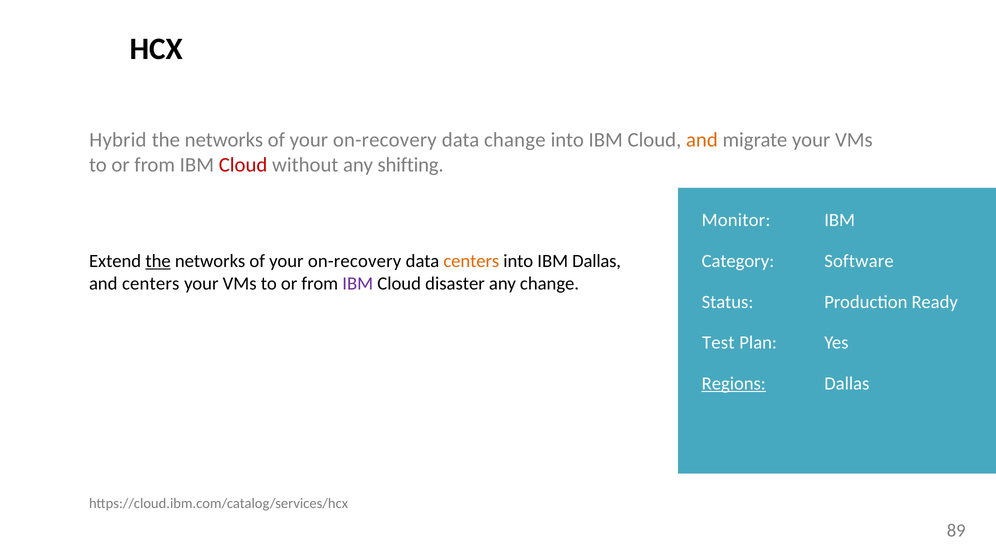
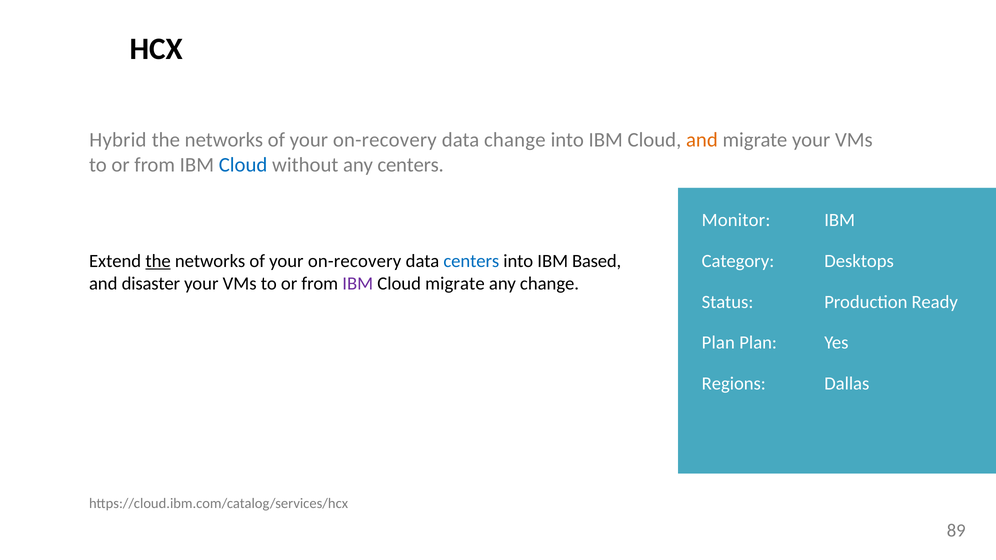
Cloud colour: red -> blue (243, 165)
any shifting: shifting -> centers (411, 165)
centers colour: orange -> blue (471, 261)
IBM Dallas: Dallas -> Based (597, 261)
Software: Software -> Desktops (859, 261)
and centers: centers -> disaster (151, 284)
Cloud disaster: disaster -> migrate (455, 284)
Test: Test -> Plan (718, 343)
Regions underline: present -> none (734, 384)
